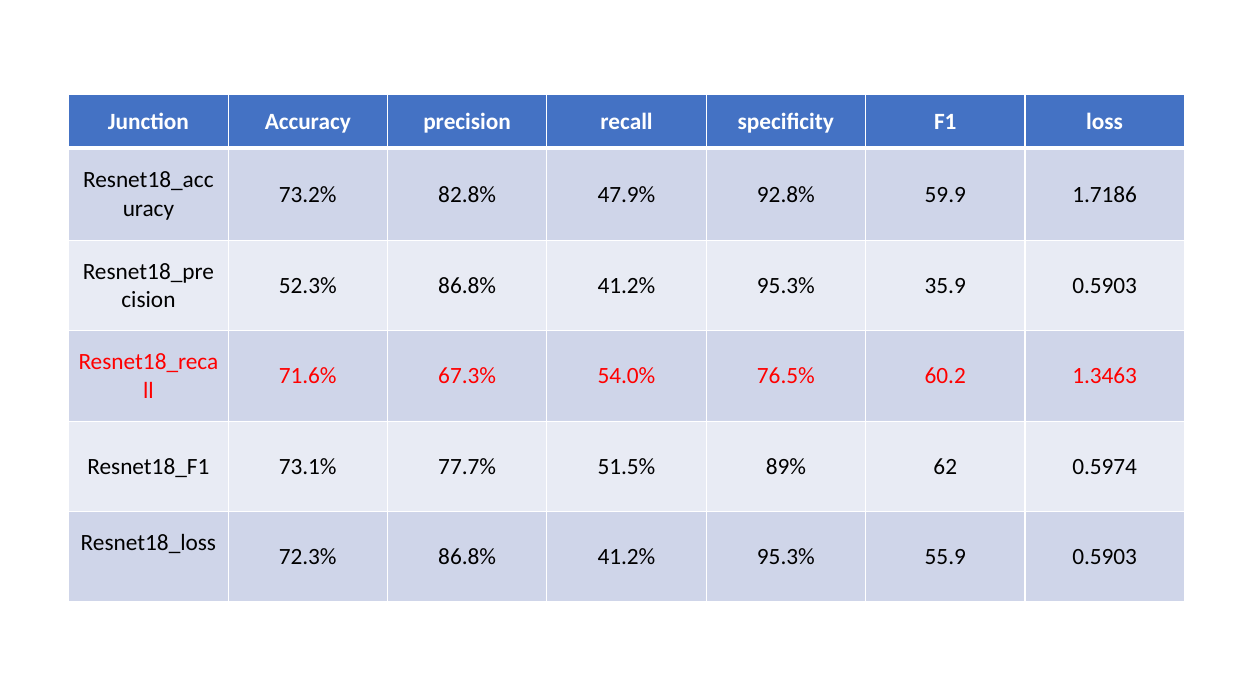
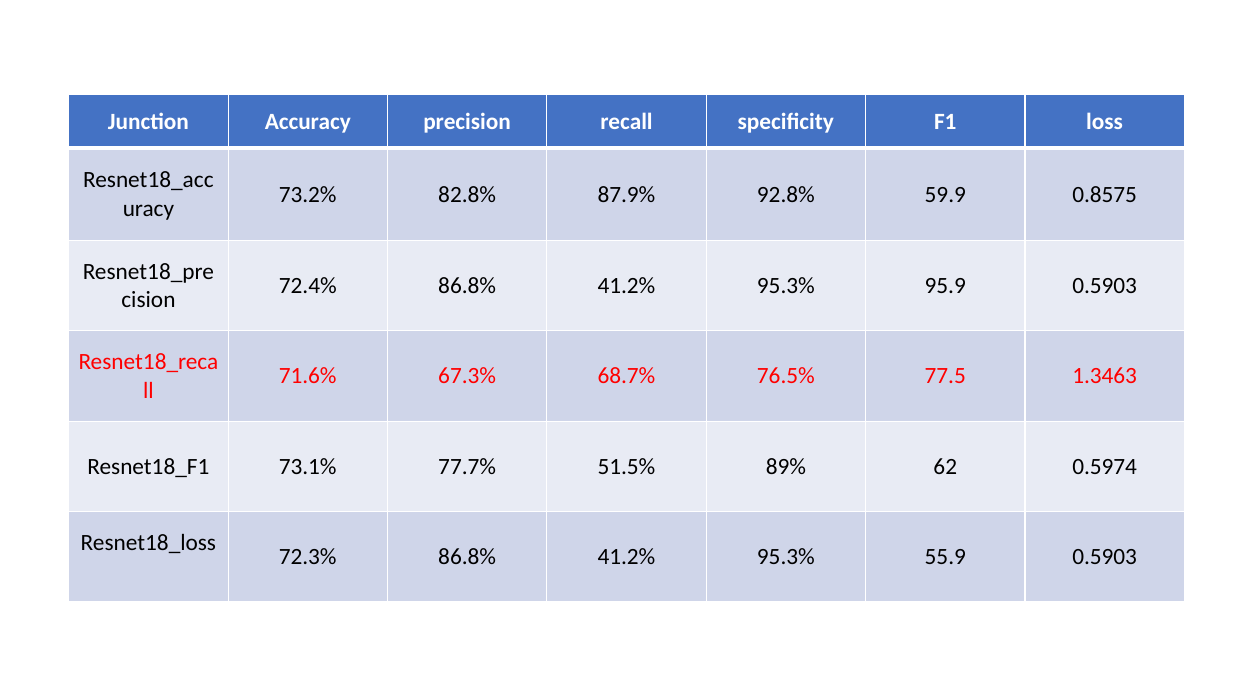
47.9%: 47.9% -> 87.9% (626, 195)
1.7186: 1.7186 -> 0.8575 (1105, 195)
52.3%: 52.3% -> 72.4% (308, 286)
35.9: 35.9 -> 95.9 (945, 286)
54.0%: 54.0% -> 68.7% (626, 376)
60.2: 60.2 -> 77.5 (945, 376)
